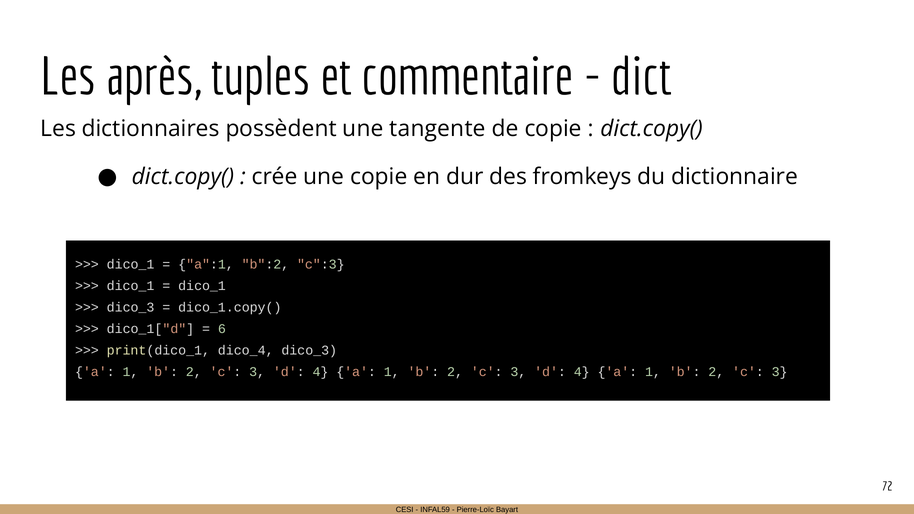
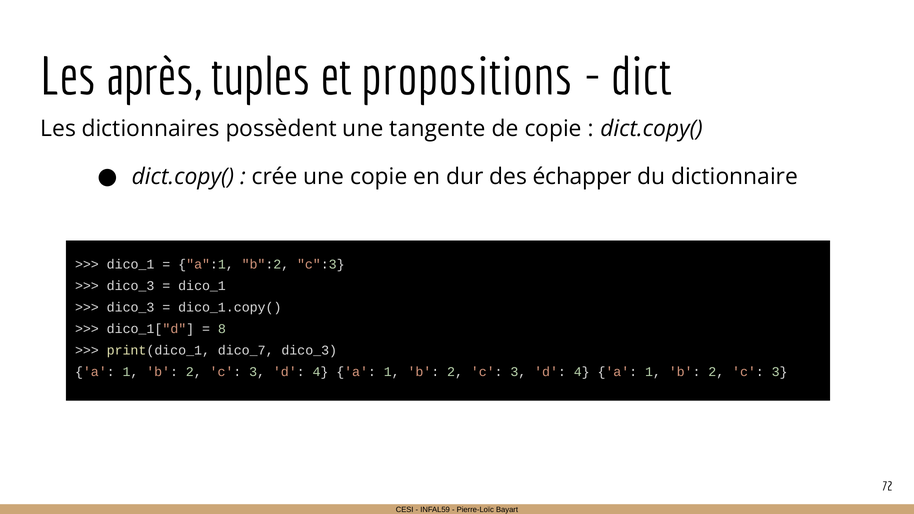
commentaire: commentaire -> propositions (467, 77)
fromkeys: fromkeys -> échapper (582, 177)
dico_1: dico_1 -> dico_3 (131, 286)
6: 6 -> 8 (222, 329)
dico_4: dico_4 -> dico_7 (246, 351)
